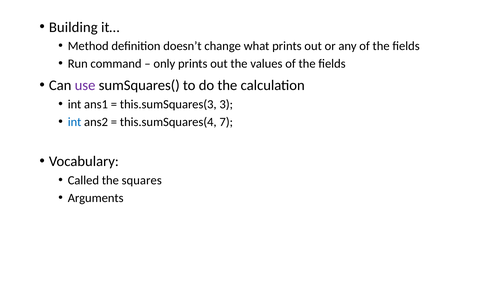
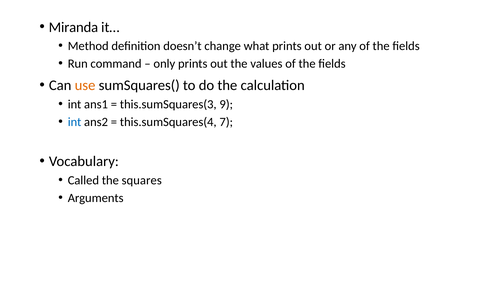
Building: Building -> Miranda (73, 27)
use colour: purple -> orange (85, 85)
3: 3 -> 9 (226, 104)
